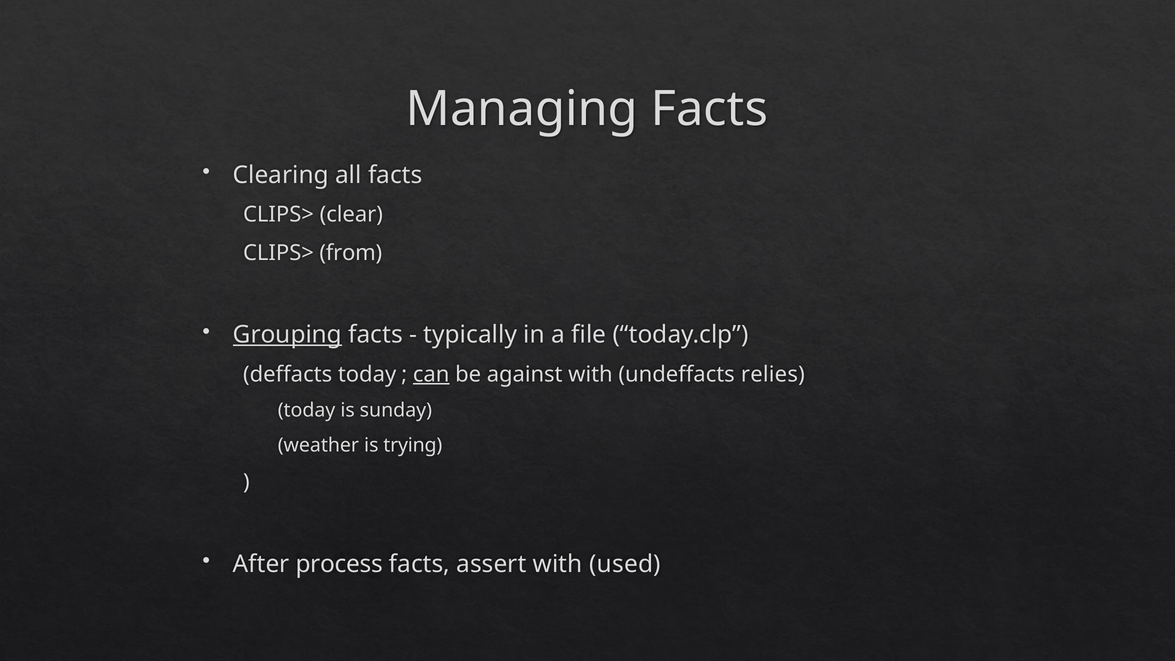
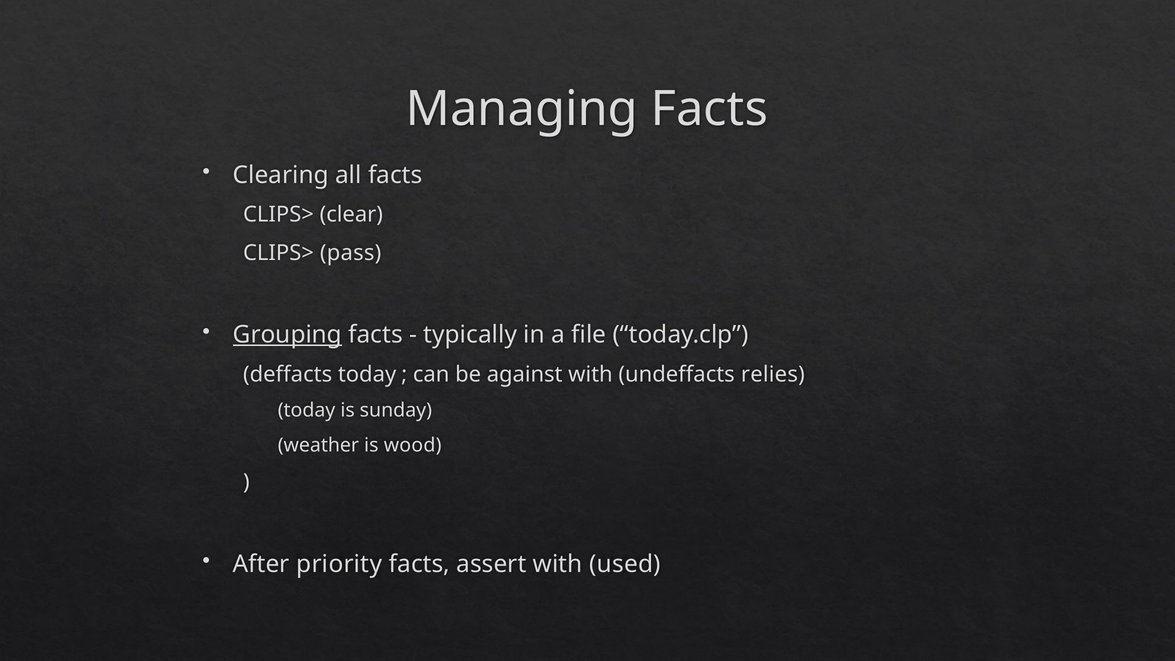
from: from -> pass (351, 253)
can underline: present -> none (431, 374)
trying: trying -> wood (413, 445)
process: process -> priority (339, 564)
